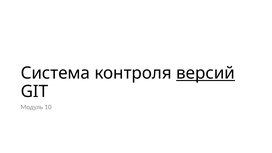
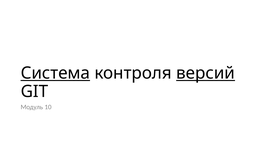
Система underline: none -> present (55, 73)
